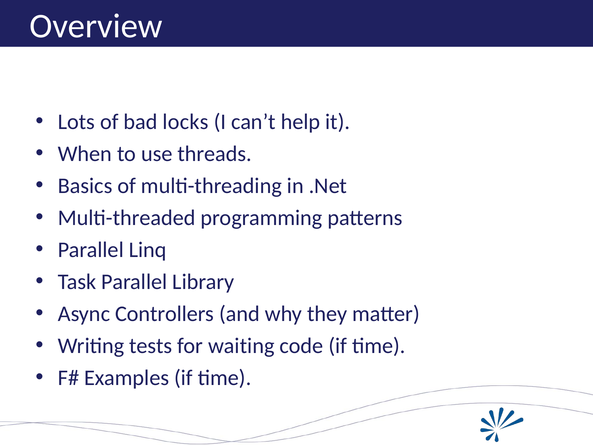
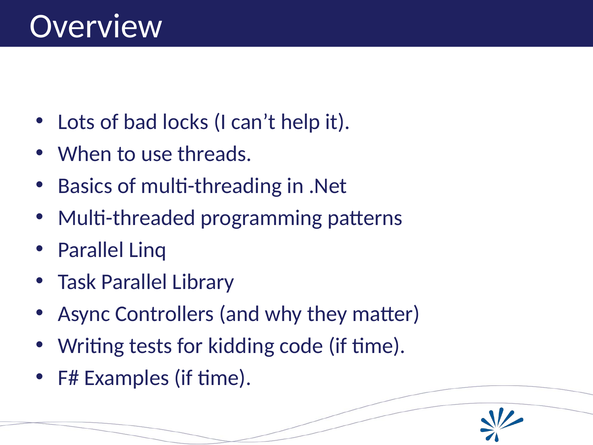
waiting: waiting -> kidding (241, 346)
